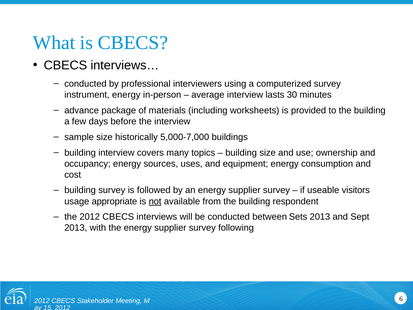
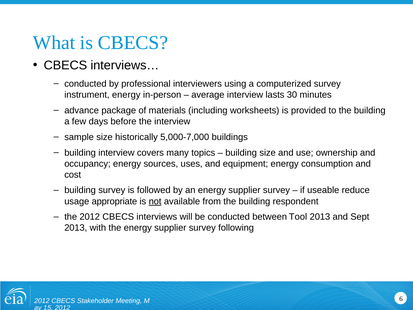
visitors: visitors -> reduce (356, 190)
Sets: Sets -> Tool (298, 217)
